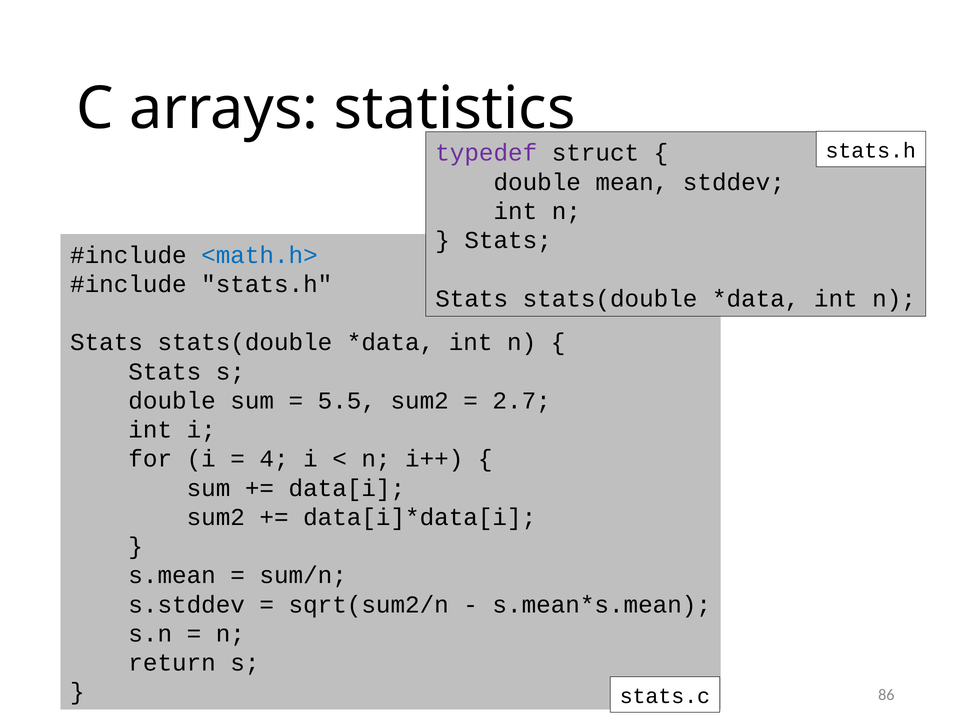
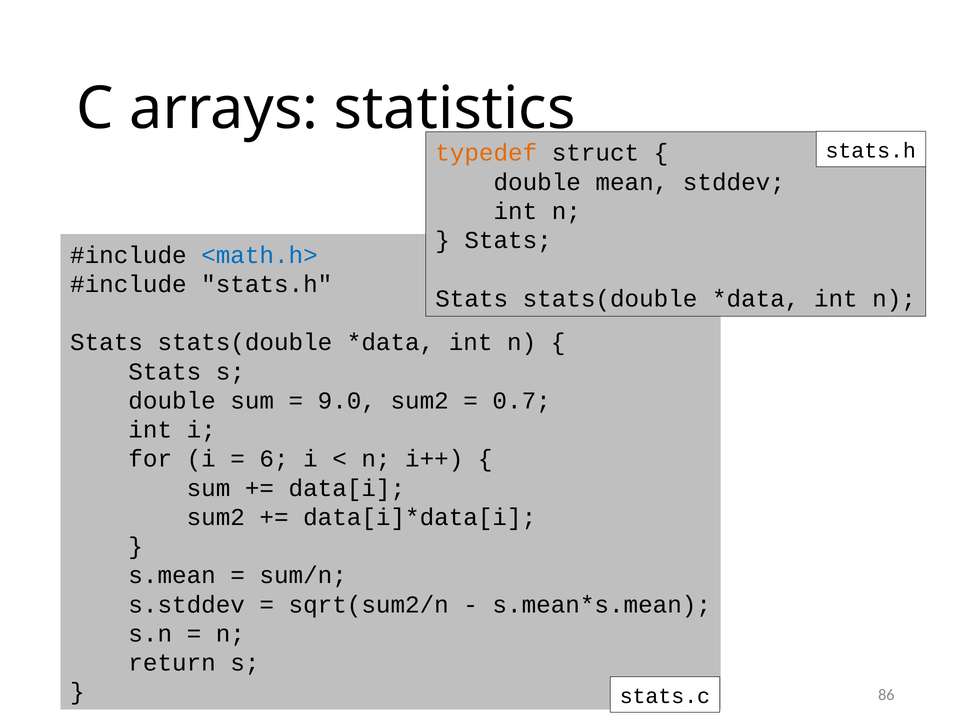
typedef colour: purple -> orange (486, 153)
5.5: 5.5 -> 9.0 (347, 401)
2.7: 2.7 -> 0.7 (522, 401)
4: 4 -> 6 (274, 459)
